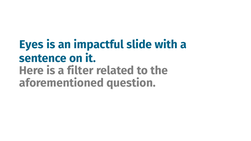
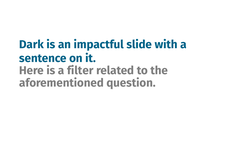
Eyes: Eyes -> Dark (31, 45)
